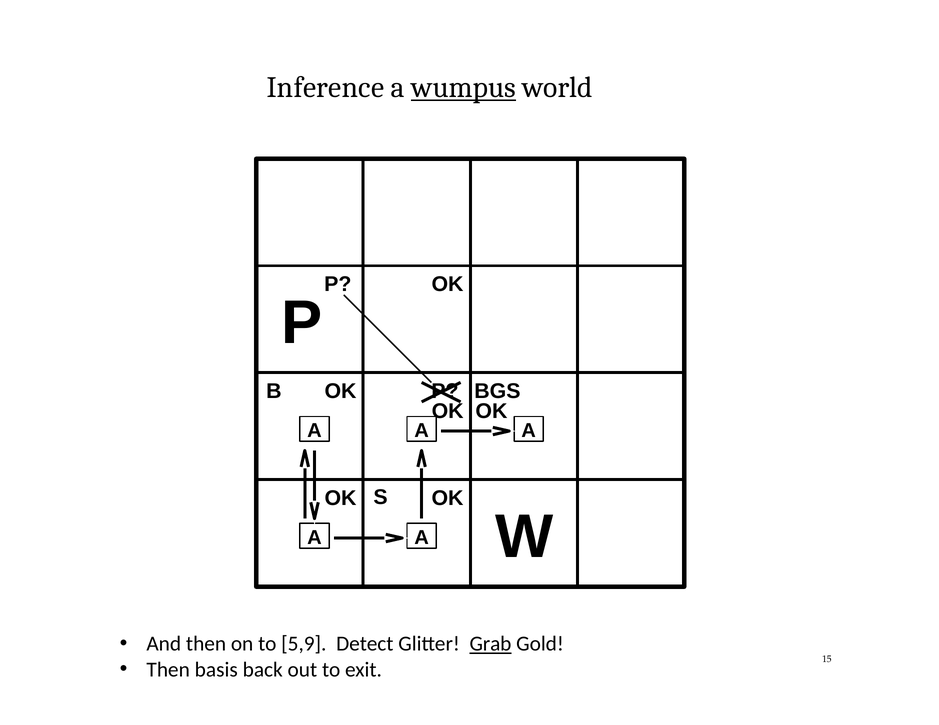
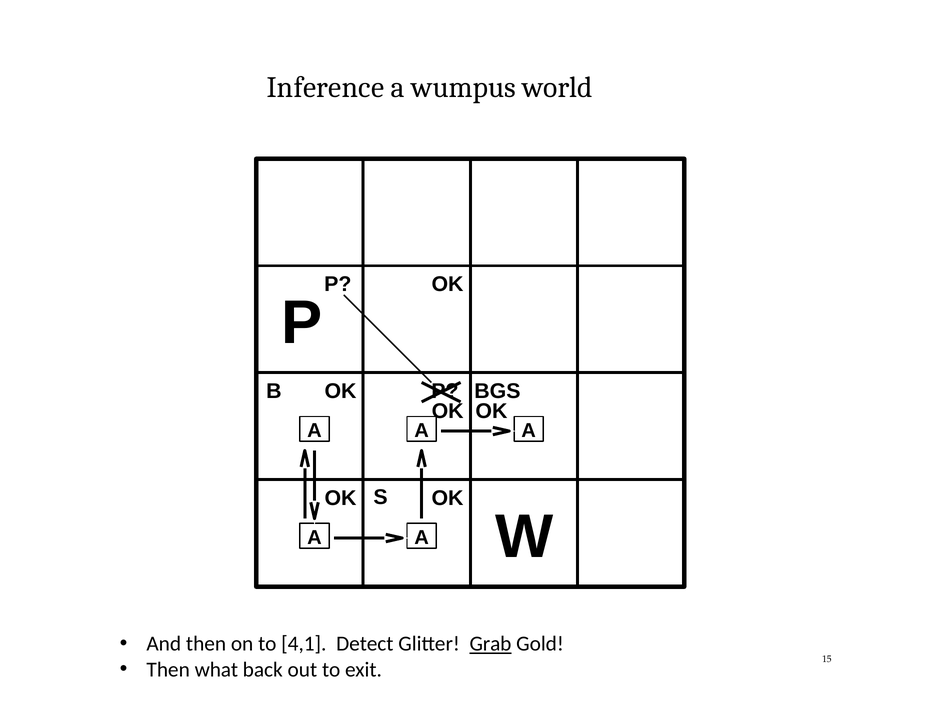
wumpus underline: present -> none (464, 88)
5,9: 5,9 -> 4,1 (304, 644)
basis: basis -> what (216, 670)
